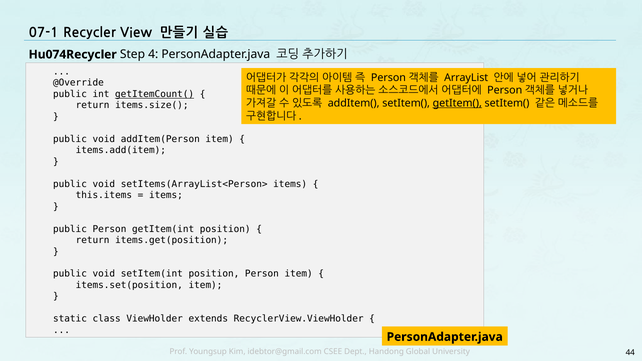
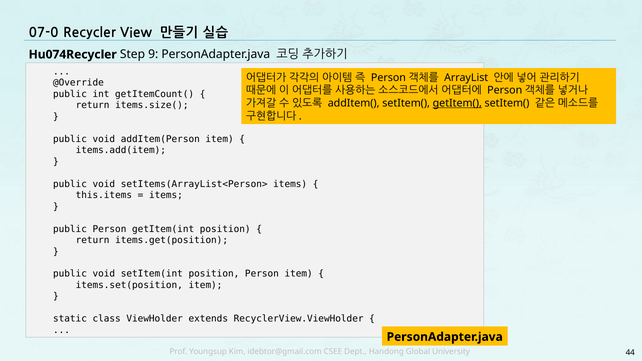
07-1: 07-1 -> 07-0 (44, 33)
4: 4 -> 9 (153, 54)
getItemCount( underline: present -> none (155, 94)
